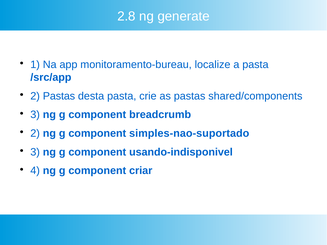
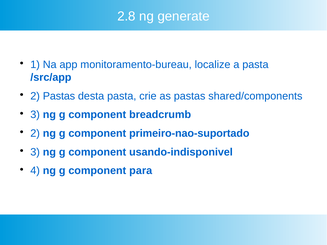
simples-nao-suportado: simples-nao-suportado -> primeiro-nao-suportado (189, 133)
criar: criar -> para (141, 171)
